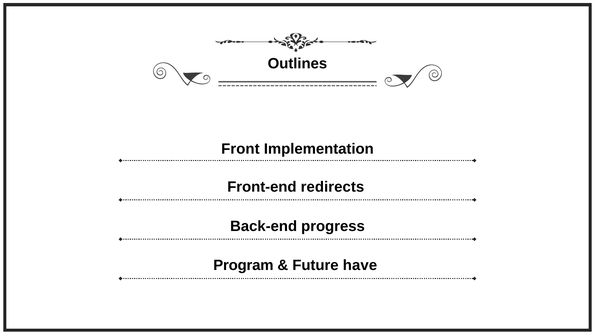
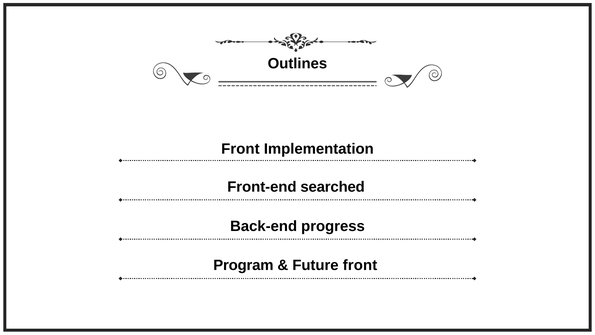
redirects: redirects -> searched (333, 187)
Future have: have -> front (360, 265)
